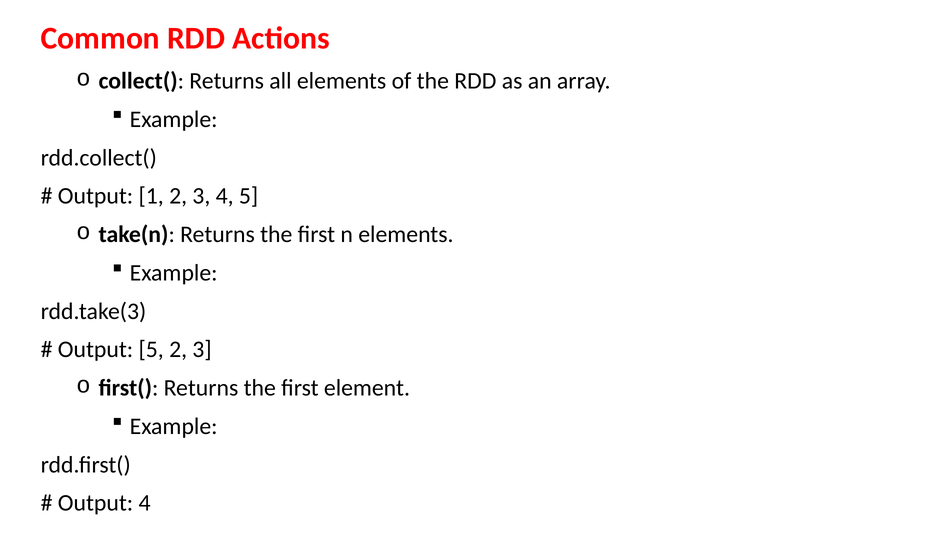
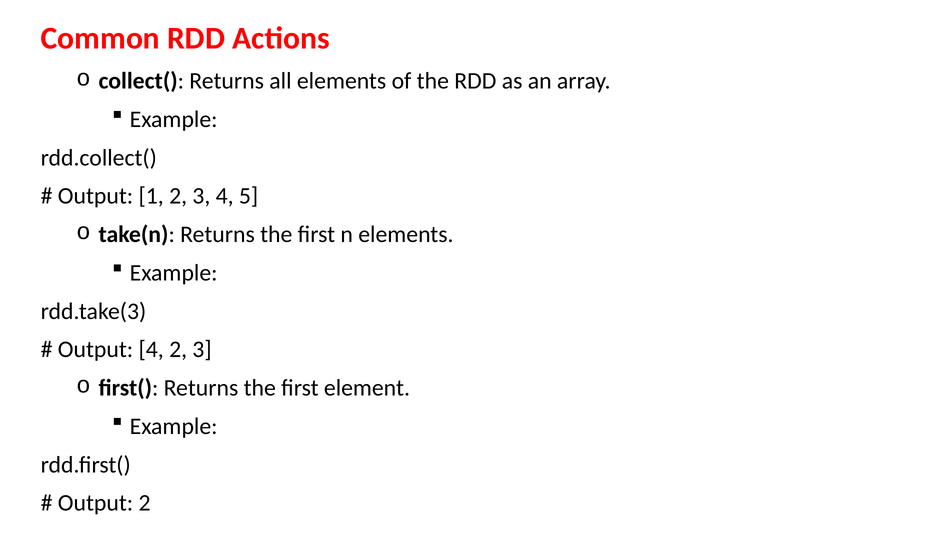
Output 5: 5 -> 4 (151, 350)
Output 4: 4 -> 2 (145, 503)
